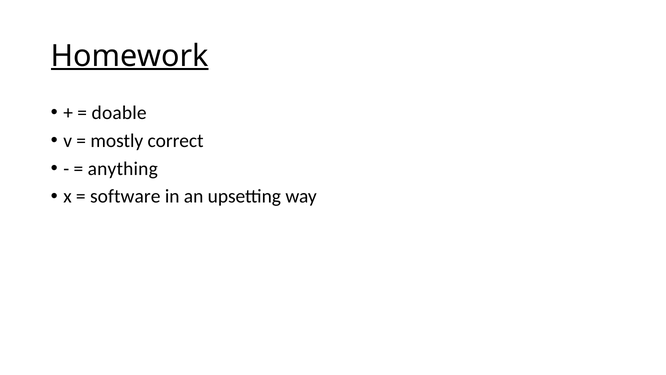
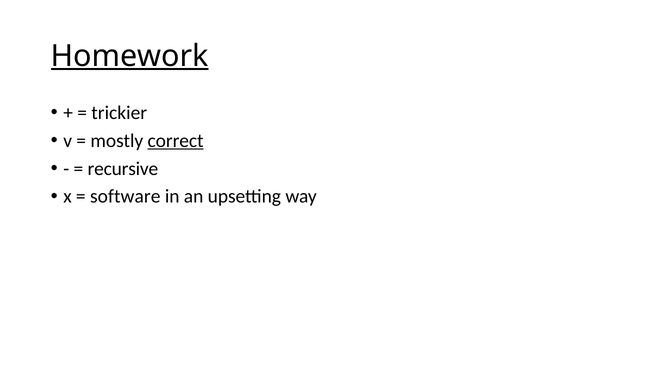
doable: doable -> trickier (119, 113)
correct underline: none -> present (176, 141)
anything: anything -> recursive (123, 168)
